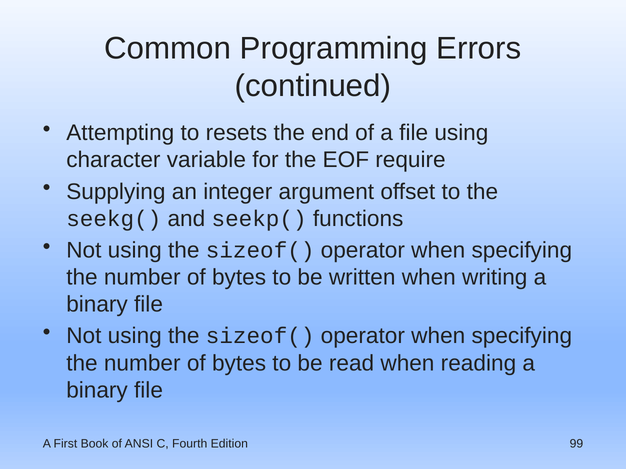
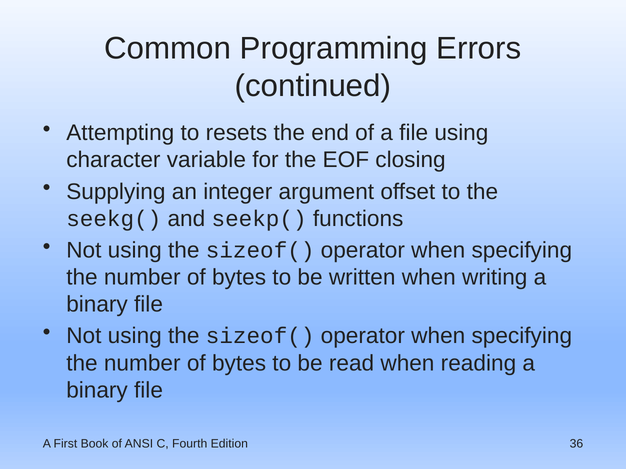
require: require -> closing (411, 160)
99: 99 -> 36 (576, 444)
